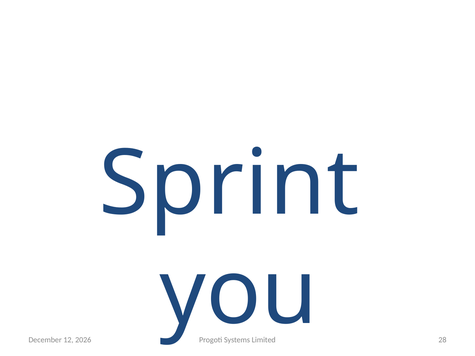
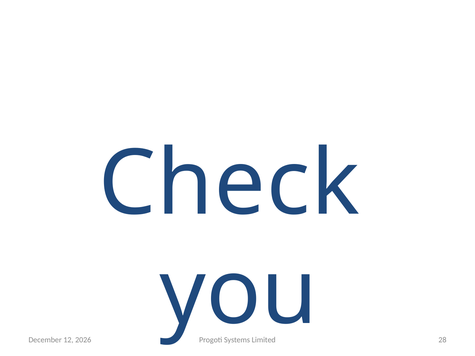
Sprint: Sprint -> Check (229, 184)
